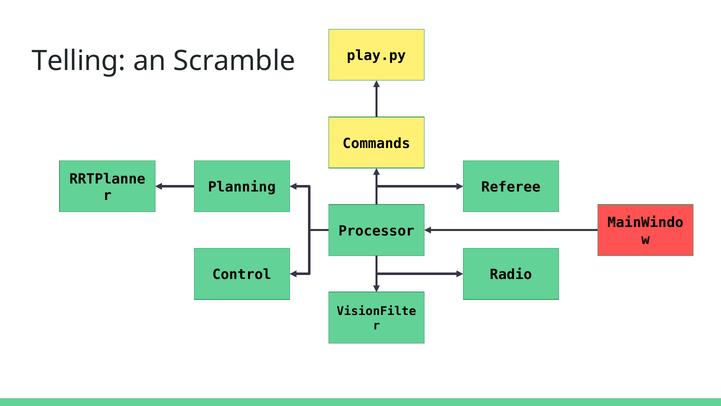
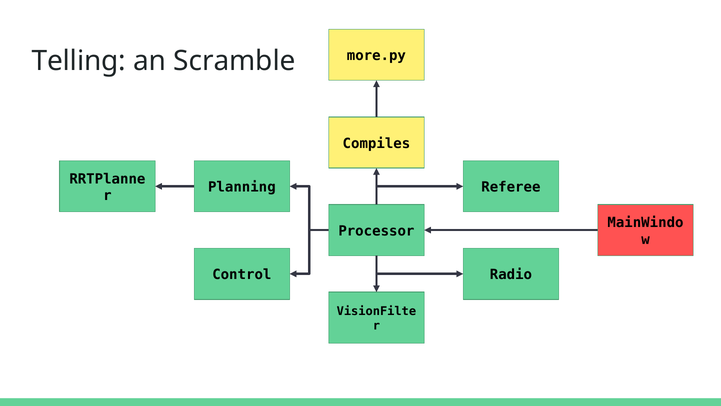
play.py: play.py -> more.py (376, 56)
Commands: Commands -> Compiles (376, 143)
